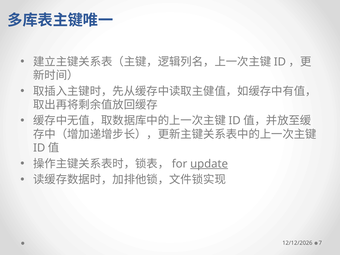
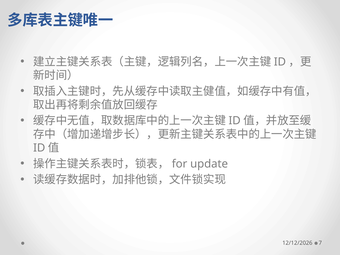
update underline: present -> none (209, 164)
